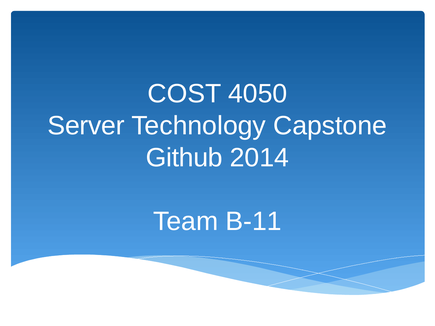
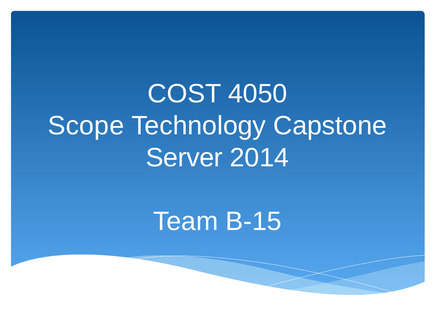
Server: Server -> Scope (86, 126)
Github: Github -> Server (184, 158)
B-11: B-11 -> B-15 (254, 222)
